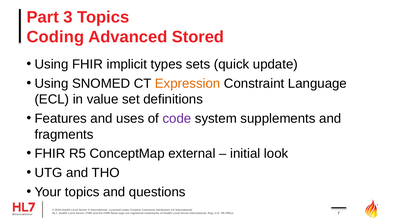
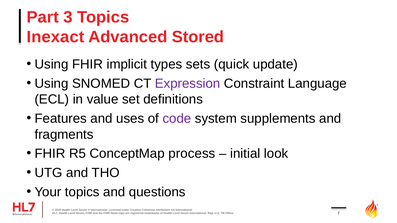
Coding: Coding -> Inexact (55, 37)
Expression colour: orange -> purple (188, 84)
external: external -> process (192, 154)
